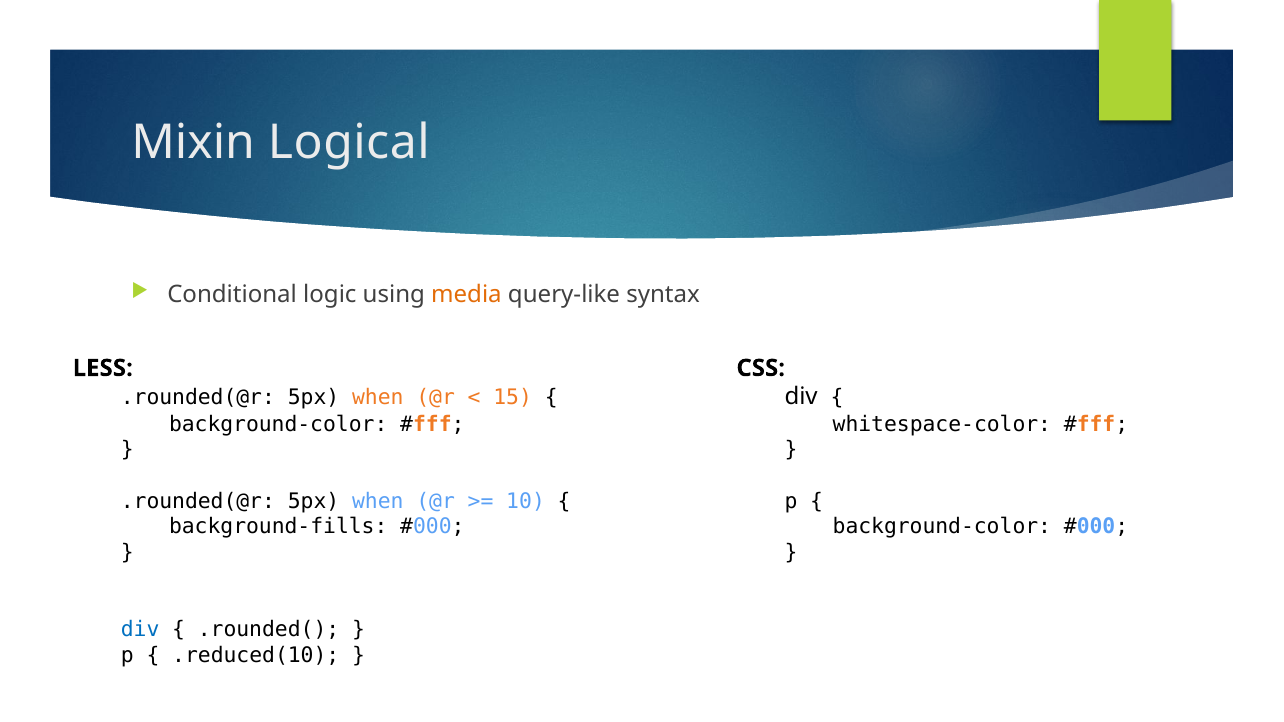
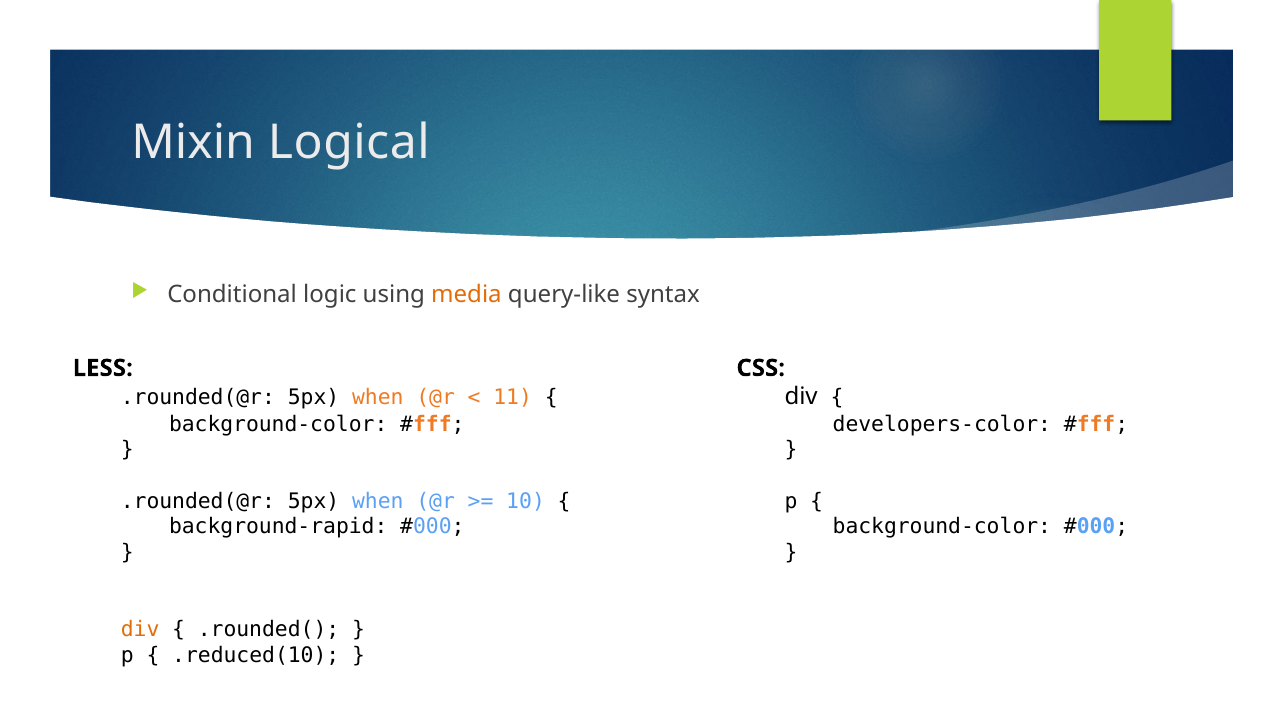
15: 15 -> 11 (513, 398)
whitespace-color: whitespace-color -> developers-color (942, 424)
background-fills: background-fills -> background-rapid (278, 527)
div colour: blue -> orange (140, 630)
